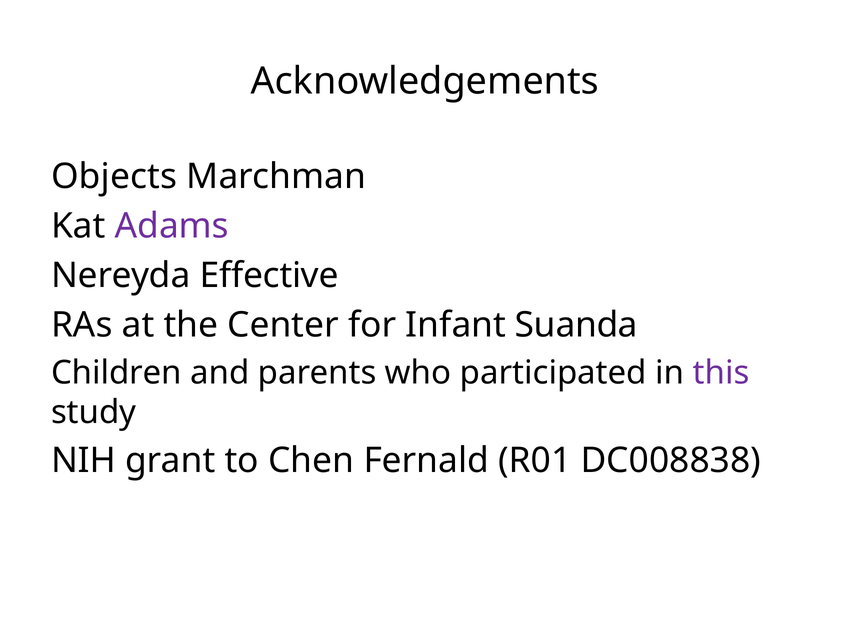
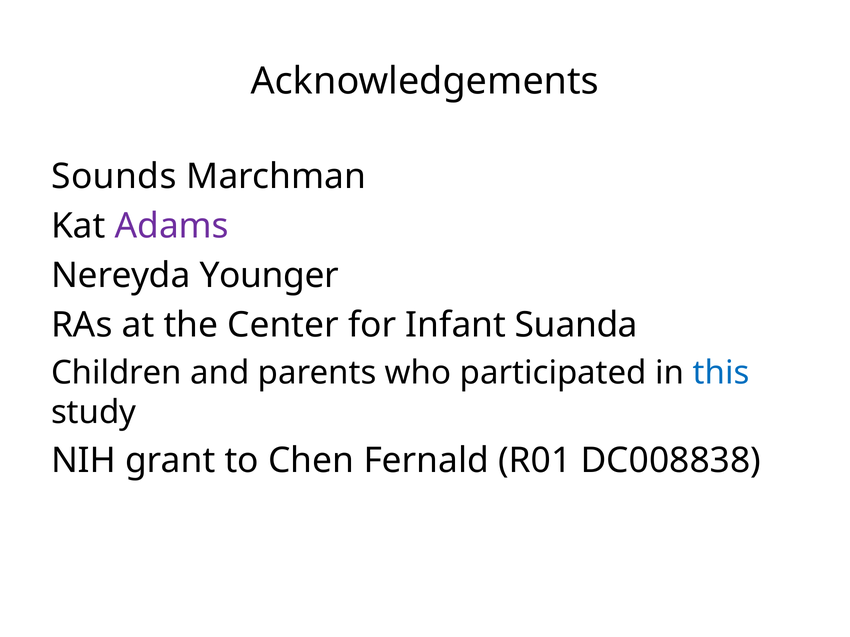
Objects: Objects -> Sounds (114, 177)
Effective: Effective -> Younger (269, 276)
this colour: purple -> blue (721, 373)
